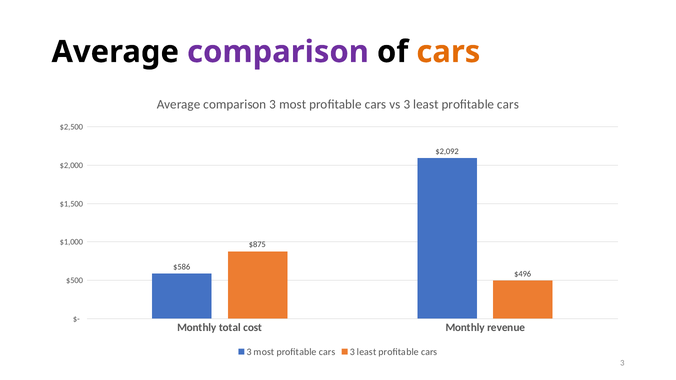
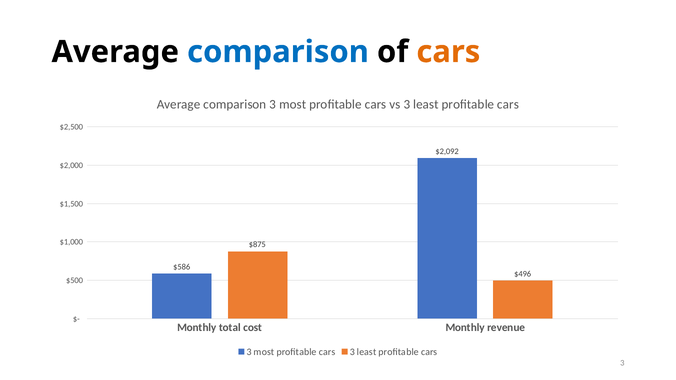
comparison colour: purple -> blue (278, 52)
